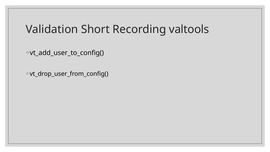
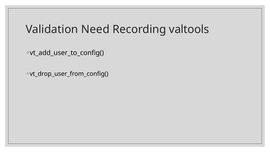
Short: Short -> Need (95, 29)
